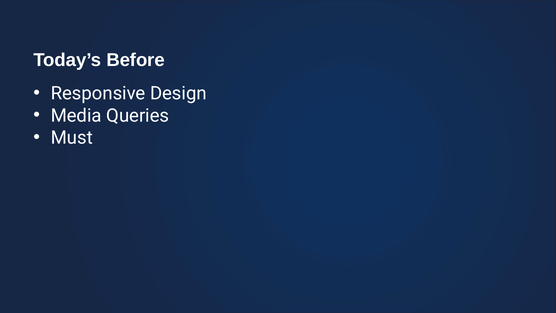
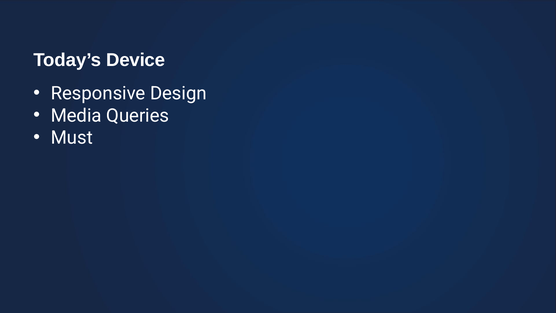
Before: Before -> Device (136, 60)
